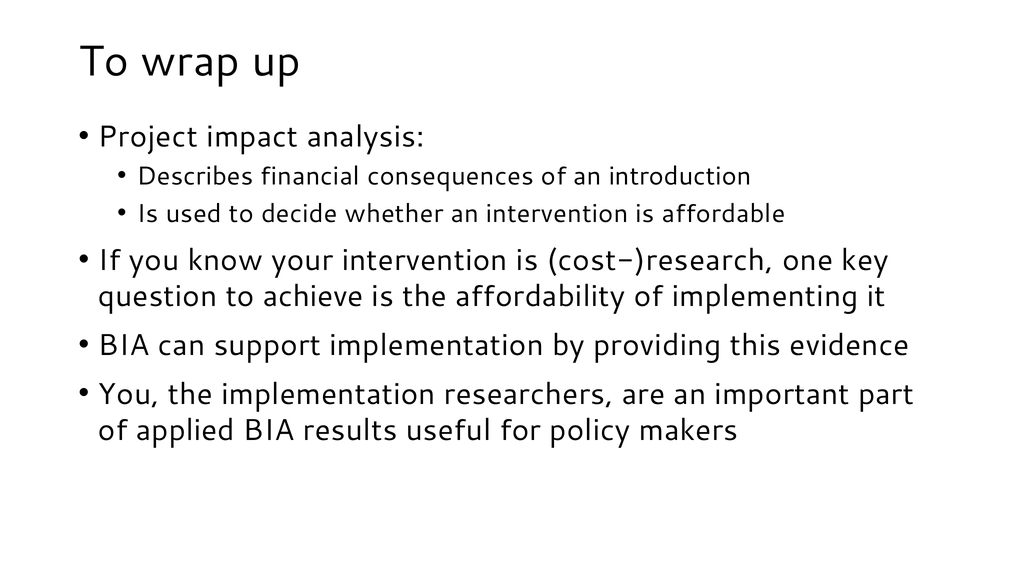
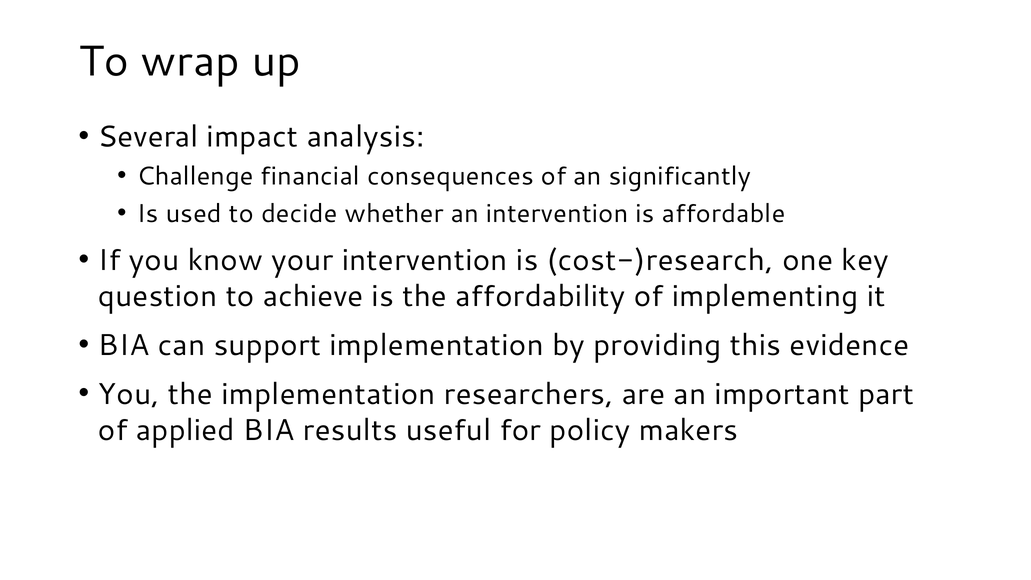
Project: Project -> Several (148, 137)
Describes: Describes -> Challenge (195, 176)
introduction: introduction -> significantly (680, 176)
